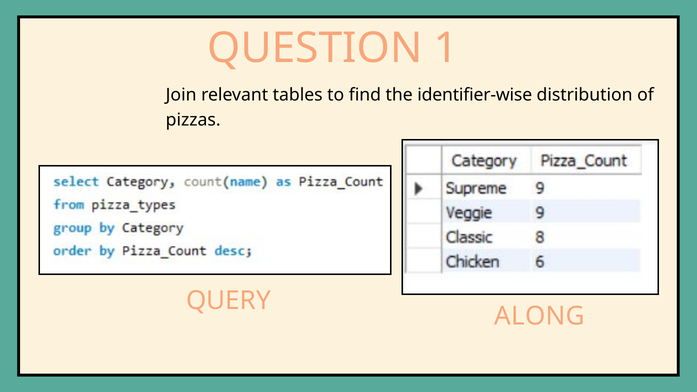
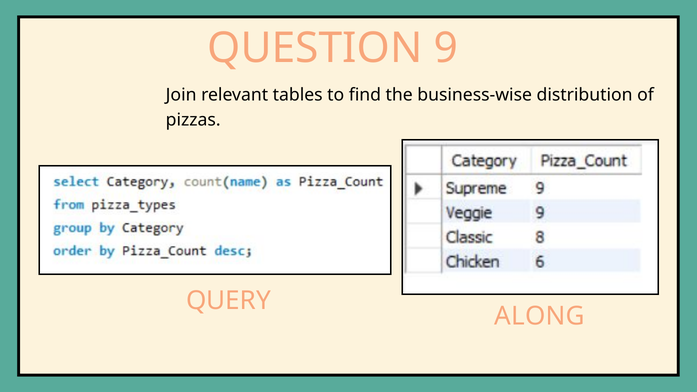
1: 1 -> 9 (446, 48)
identifier-wise: identifier-wise -> business-wise (475, 95)
